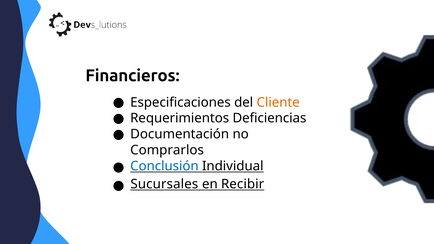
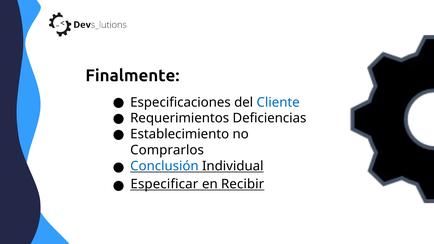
Financieros: Financieros -> Finalmente (132, 76)
Cliente colour: orange -> blue (278, 102)
Documentación: Documentación -> Establecimiento (180, 134)
Sucursales: Sucursales -> Especificar (164, 184)
